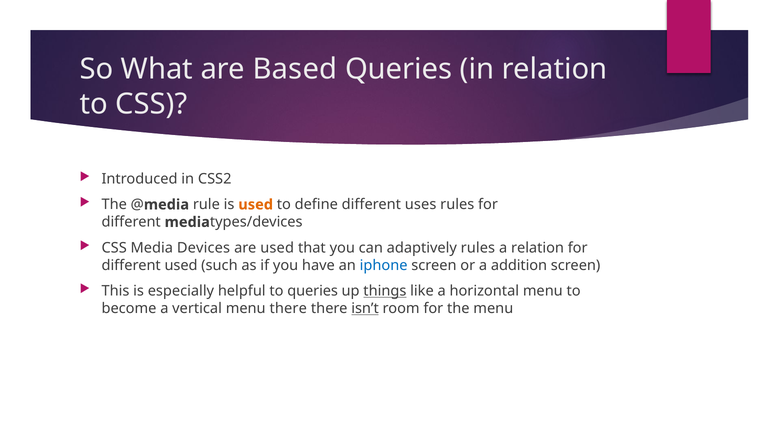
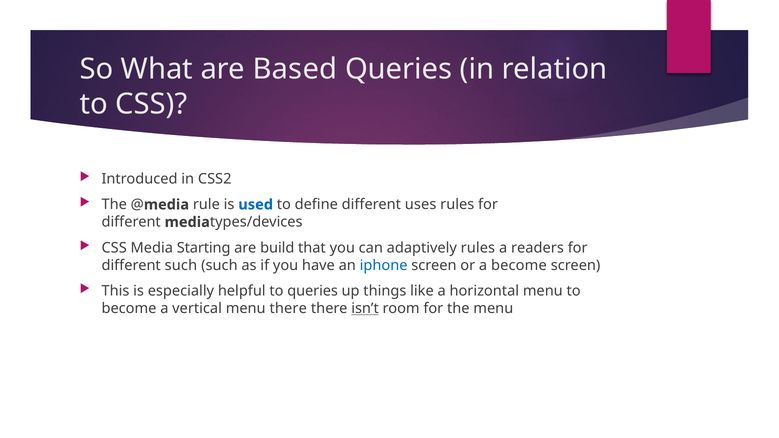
used colour: orange -> blue (256, 205)
Devices: Devices -> Starting (204, 248)
are used: used -> build (277, 248)
a relation: relation -> readers (537, 248)
different used: used -> such (181, 265)
a addition: addition -> become (519, 265)
things underline: present -> none (385, 291)
